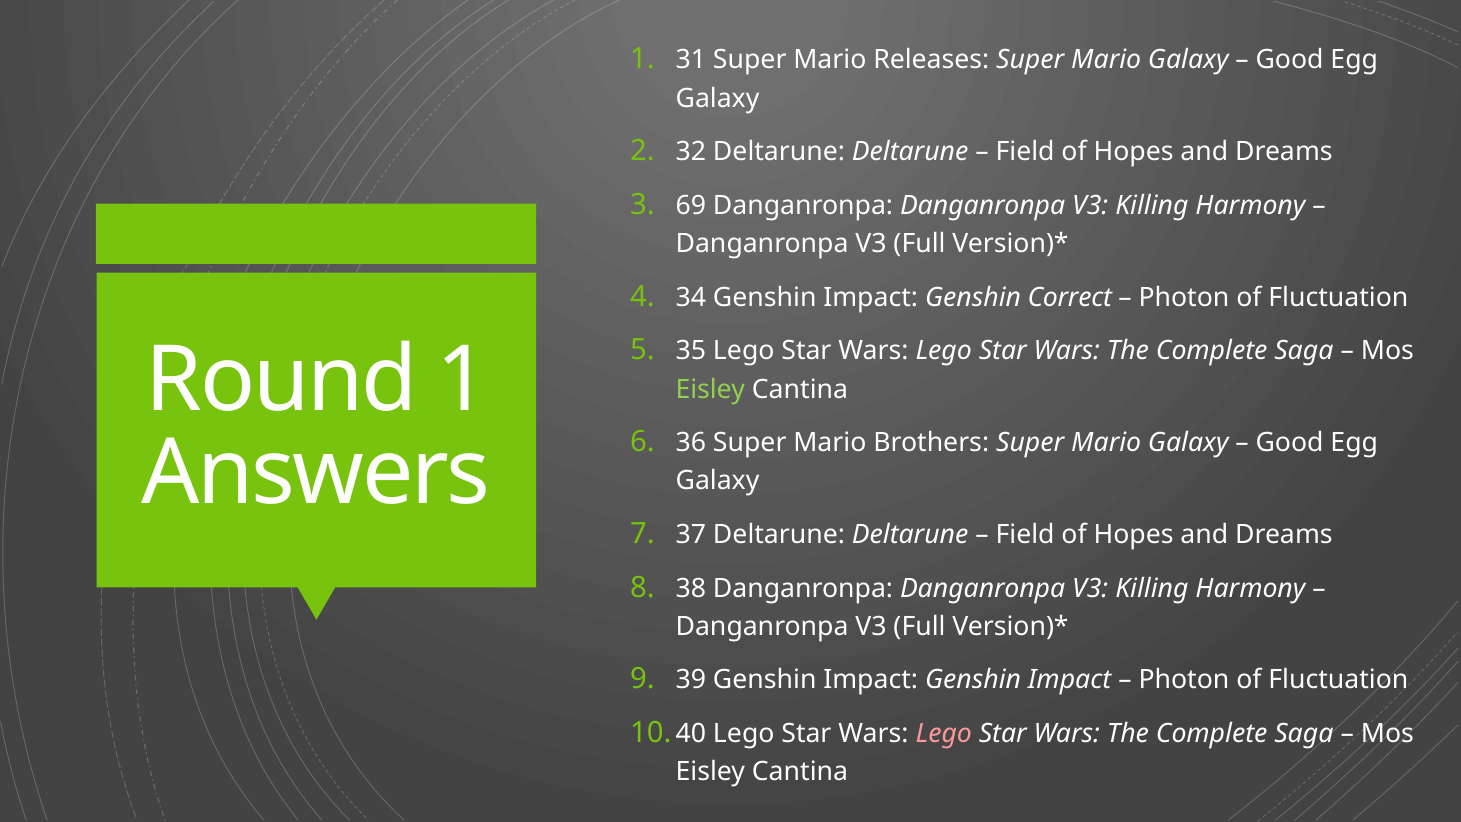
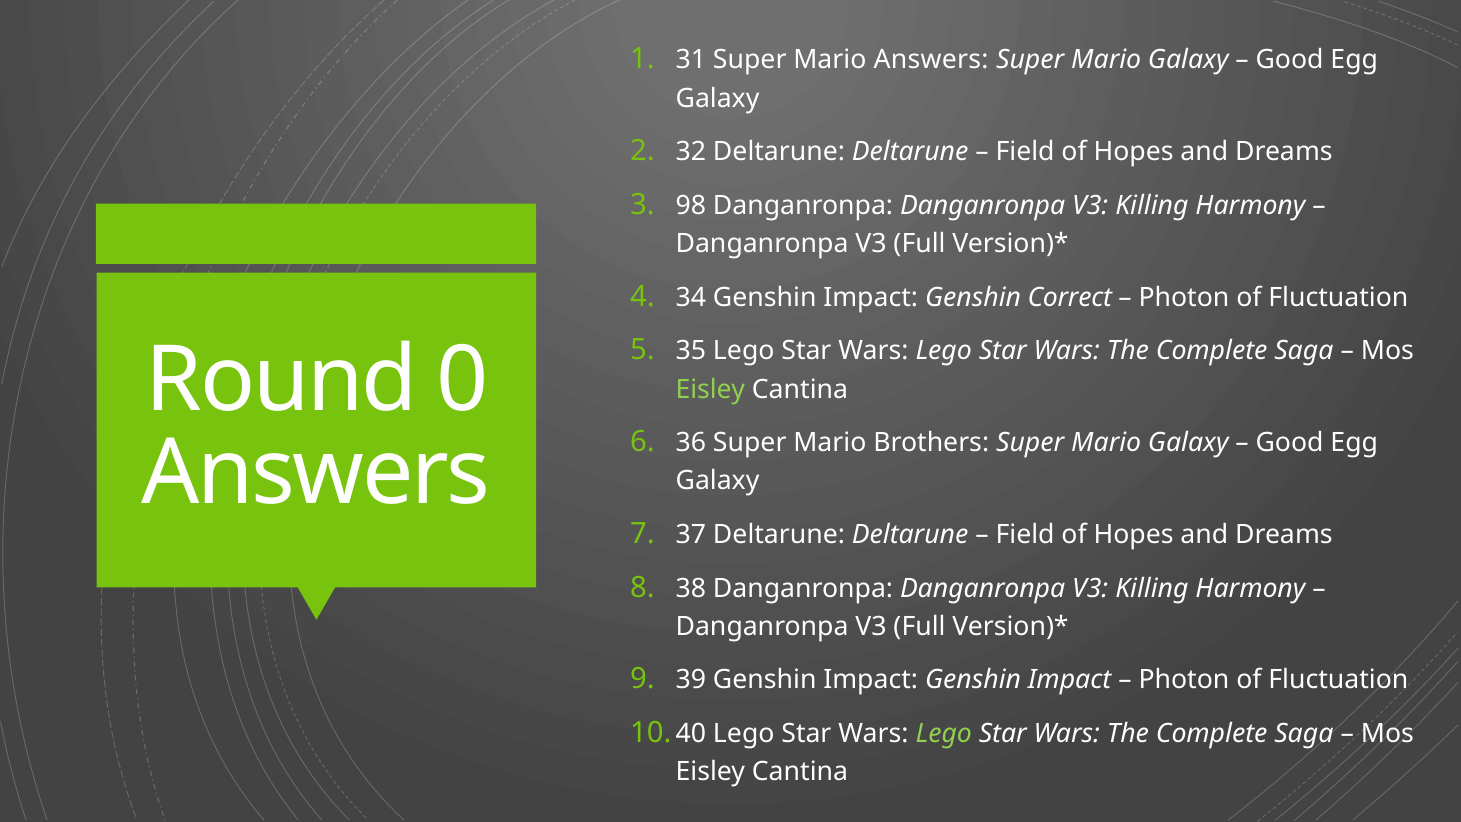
Mario Releases: Releases -> Answers (931, 60)
69: 69 -> 98 (691, 205)
Round 1: 1 -> 0 (463, 380)
Lego colour: pink -> light green (944, 733)
